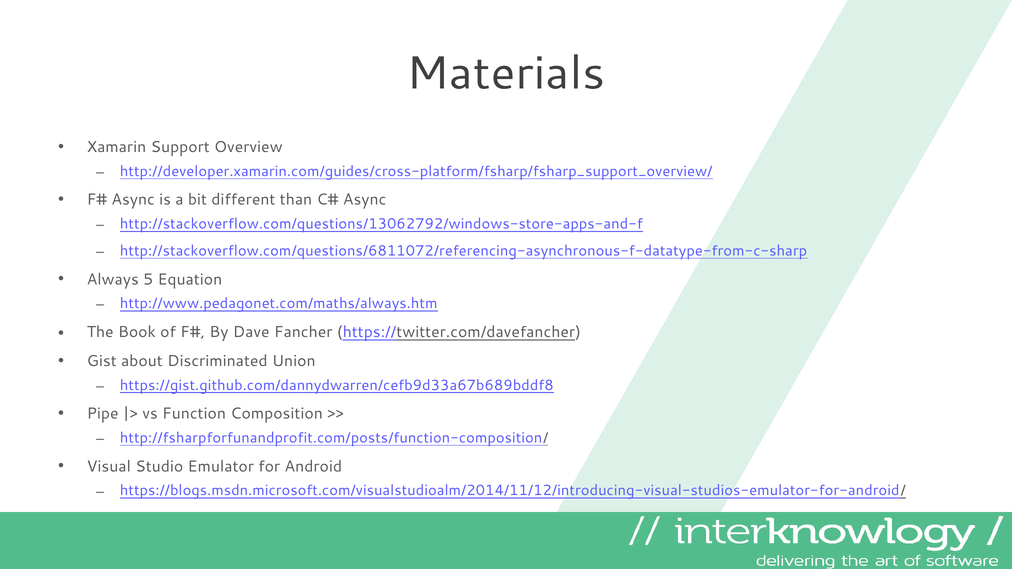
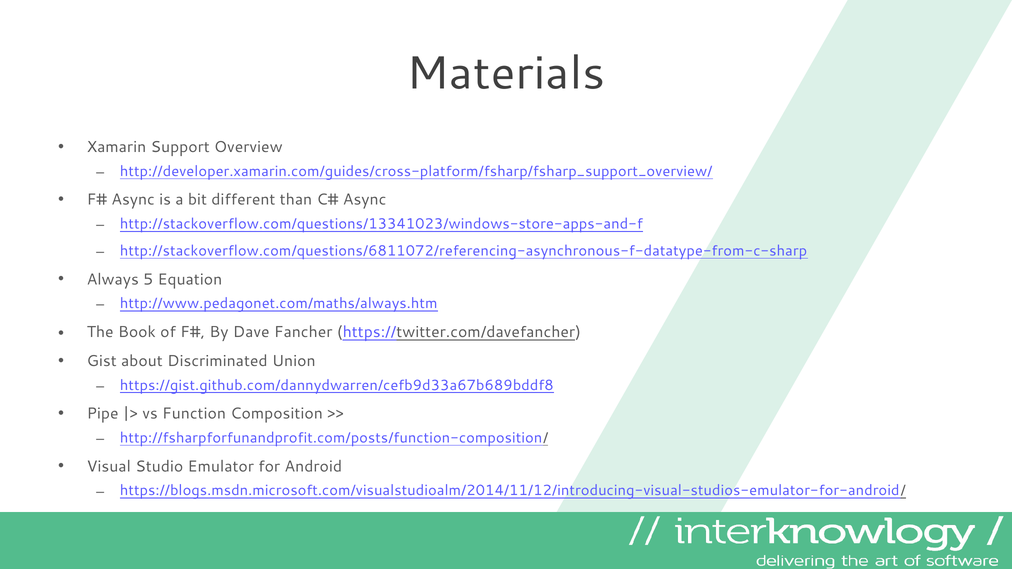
http://stackoverflow.com/questions/13062792/windows-store-apps-and-f: http://stackoverflow.com/questions/13062792/windows-store-apps-and-f -> http://stackoverflow.com/questions/13341023/windows-store-apps-and-f (381, 224)
